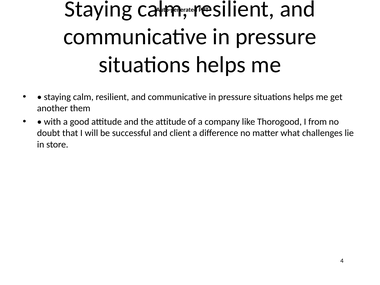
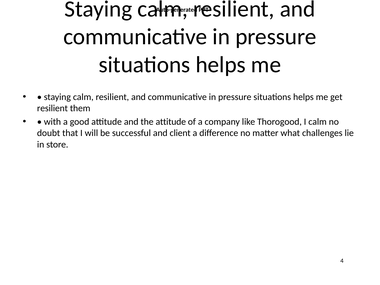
another: another -> resilient (52, 108)
I from: from -> calm (318, 122)
